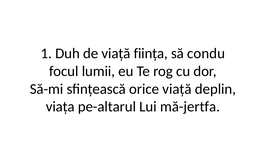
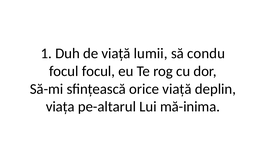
ființa: ființa -> lumii (151, 53)
focul lumii: lumii -> focul (98, 71)
mă-jertfa: mă-jertfa -> mă-inima (190, 106)
